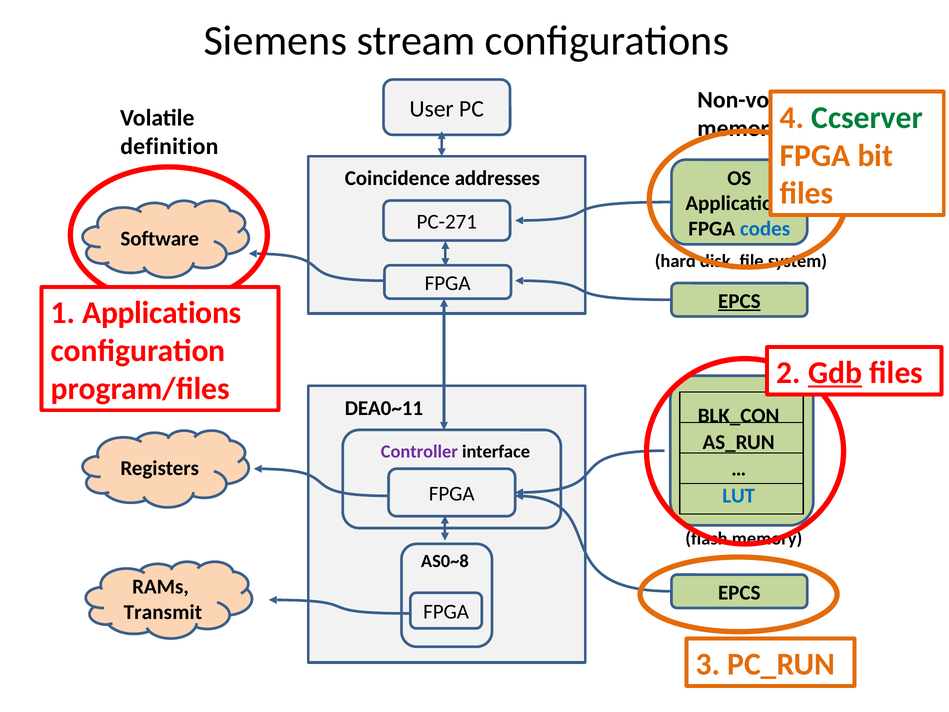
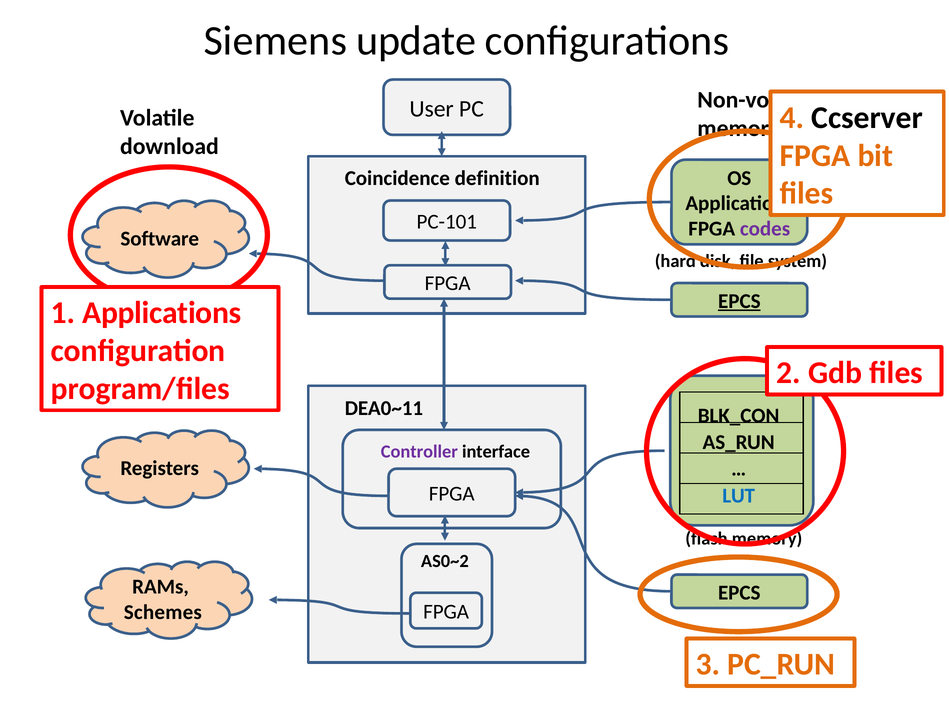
stream: stream -> update (416, 41)
Ccserver colour: green -> black (867, 118)
definition: definition -> download (169, 147)
addresses: addresses -> definition (497, 178)
PC-271: PC-271 -> PC-101 (447, 222)
codes colour: blue -> purple (765, 229)
Gdb underline: present -> none (835, 373)
AS0~8: AS0~8 -> AS0~2 (445, 561)
Transmit: Transmit -> Schemes (163, 612)
